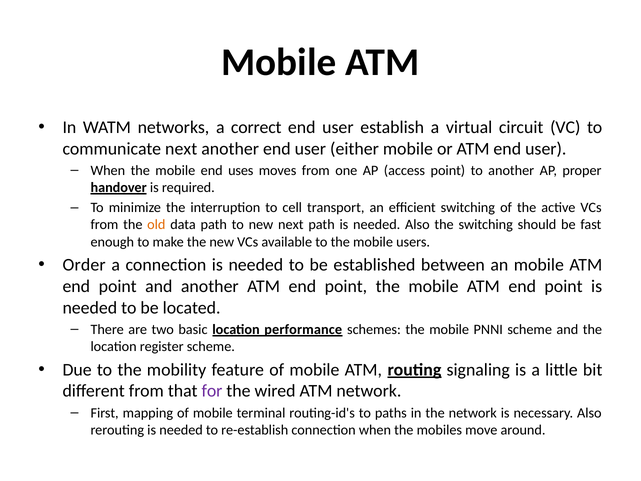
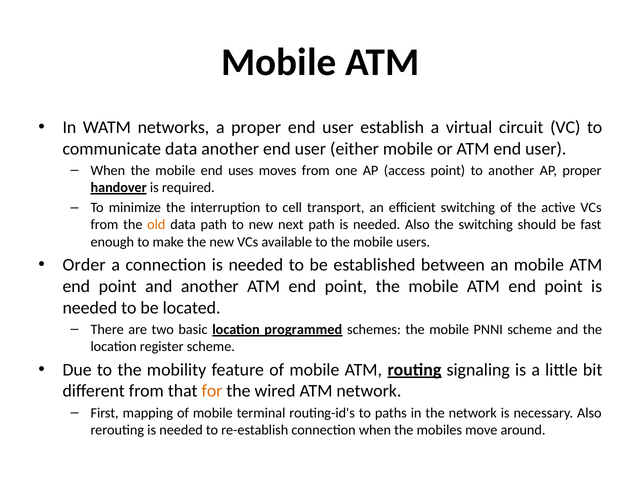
a correct: correct -> proper (256, 127)
communicate next: next -> data (181, 149)
performance: performance -> programmed (303, 329)
for colour: purple -> orange (212, 391)
